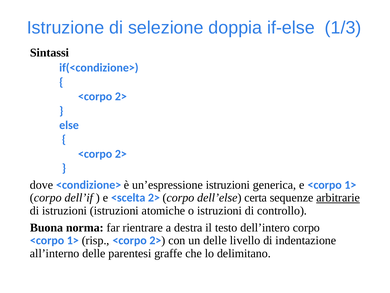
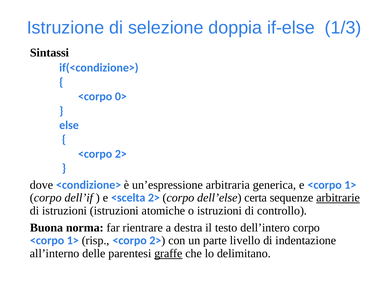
2>: 2> -> 0> (121, 96)
un’espressione istruzioni: istruzioni -> arbitraria (228, 185)
un delle: delle -> parte (215, 240)
graffe underline: none -> present (168, 253)
